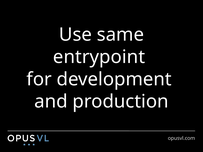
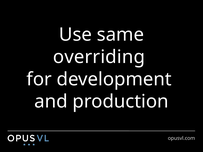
entrypoint: entrypoint -> overriding (99, 57)
